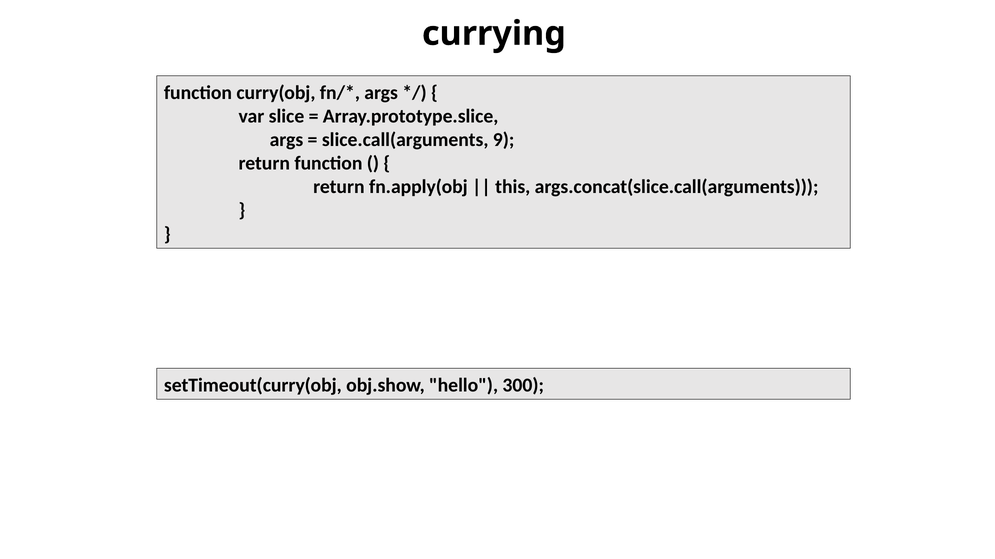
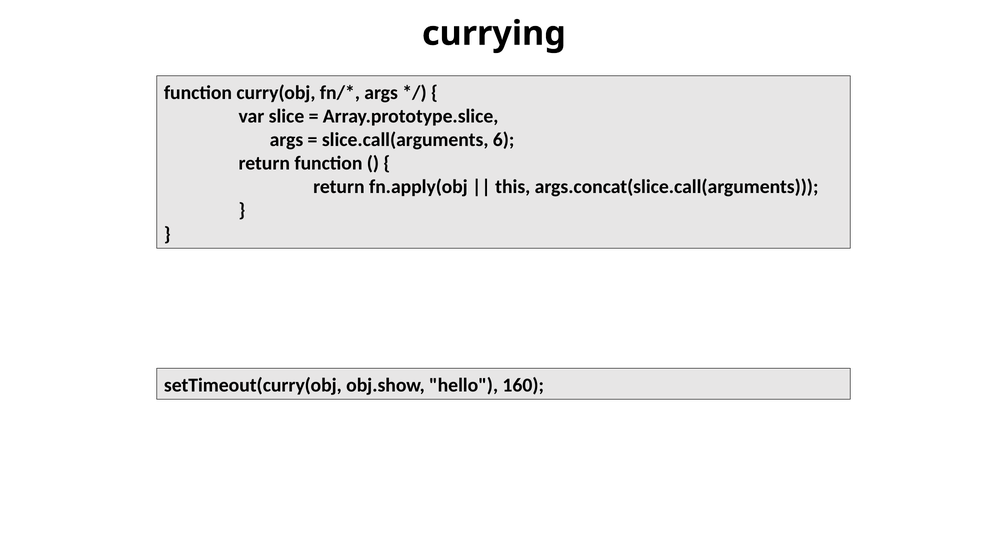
9: 9 -> 6 (504, 140)
300: 300 -> 160 (523, 386)
